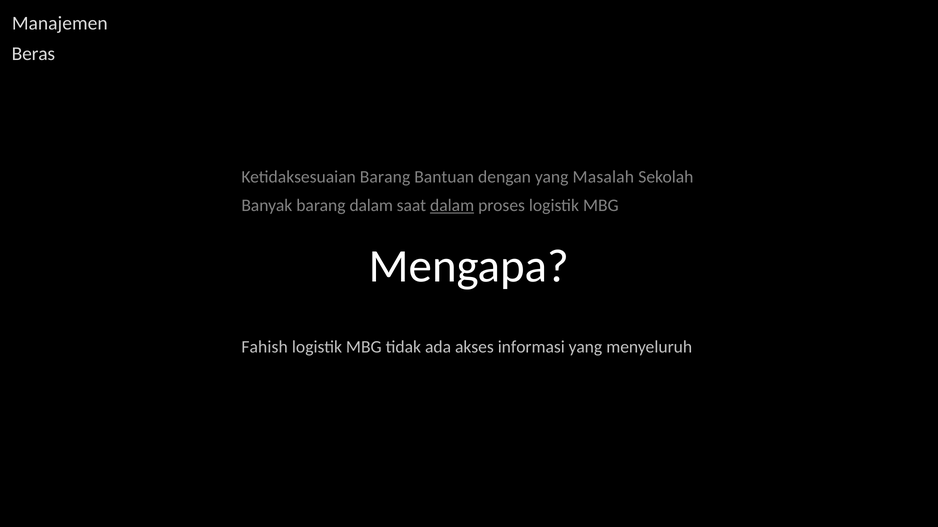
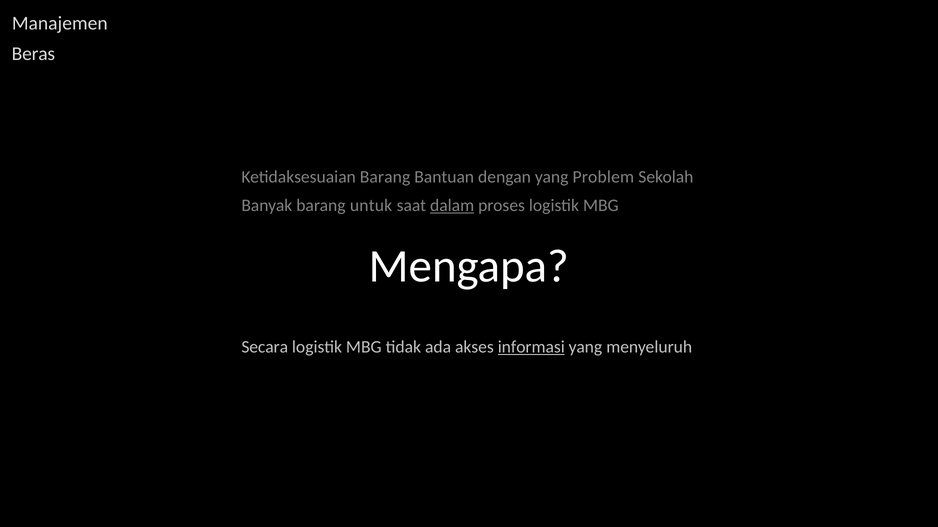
Masalah: Masalah -> Problem (603, 177)
barang dalam: dalam -> untuk (371, 206)
Fahish: Fahish -> Secara (265, 348)
informasi underline: none -> present (531, 348)
